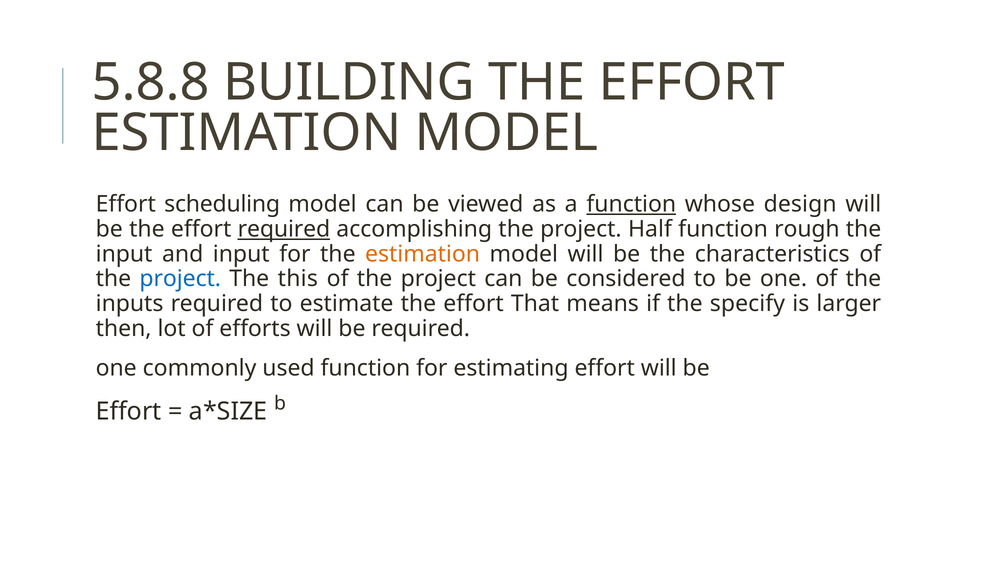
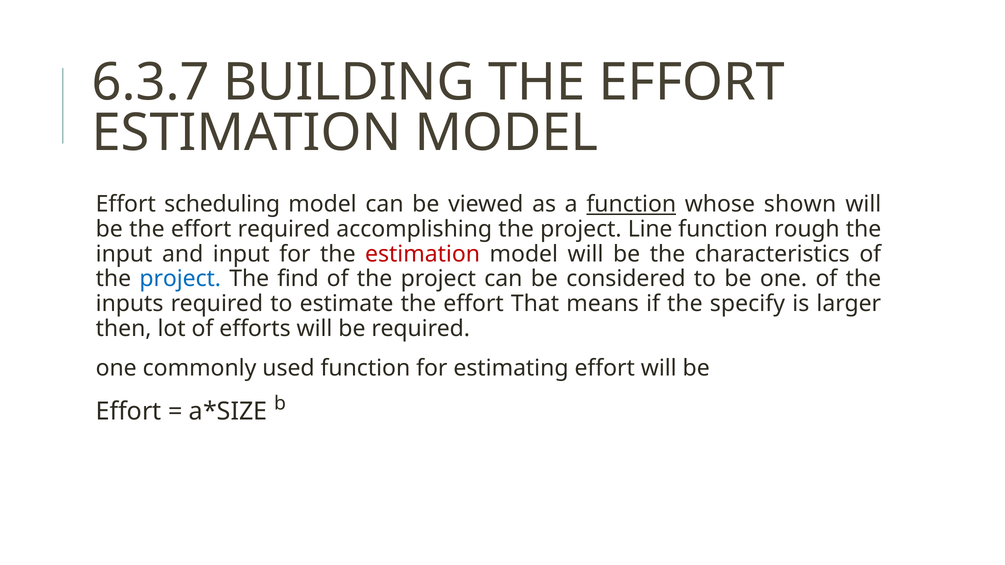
5.8.8: 5.8.8 -> 6.3.7 (151, 83)
design: design -> shown (800, 204)
required underline: present -> none (284, 229)
Half: Half -> Line (650, 229)
estimation colour: orange -> red (423, 254)
this: this -> find (298, 279)
